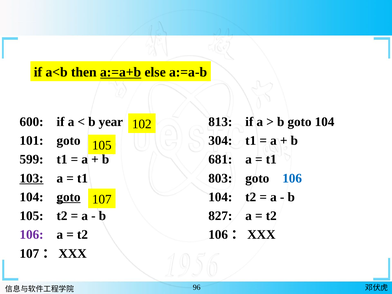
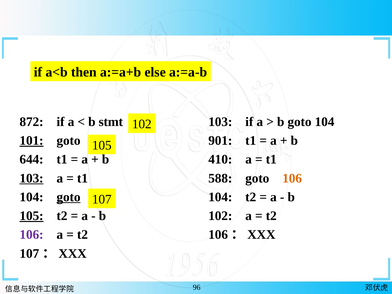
a:=a+b underline: present -> none (121, 72)
600: 600 -> 872 (32, 122)
year: year -> stmt (111, 122)
813: 813 -> 103 (220, 122)
101 underline: none -> present (32, 141)
304: 304 -> 901 (220, 141)
599: 599 -> 644 (32, 159)
681: 681 -> 410 (220, 159)
803: 803 -> 588 (220, 178)
106 colour: blue -> orange (292, 178)
105 underline: none -> present (32, 216)
827: 827 -> 102 (220, 216)
